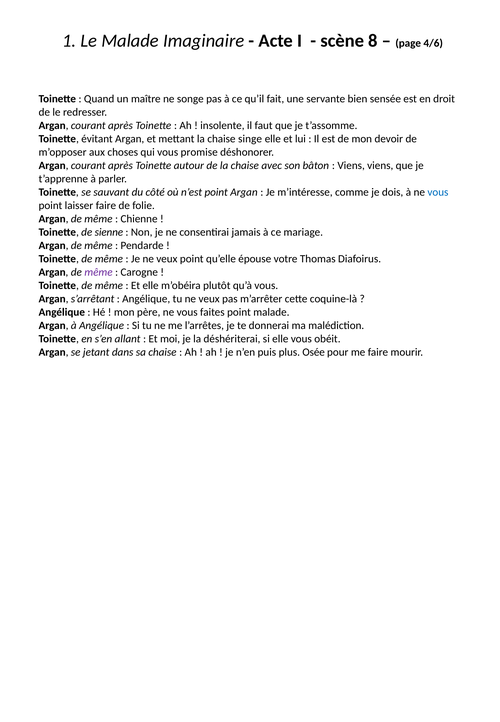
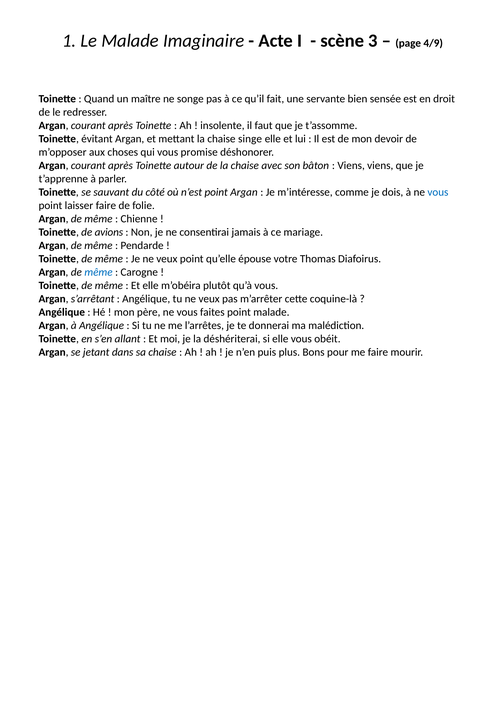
8: 8 -> 3 (373, 41)
4/6: 4/6 -> 4/9 (433, 43)
sienne: sienne -> avions (109, 232)
même colour: purple -> blue (98, 272)
Osée: Osée -> Bons (314, 352)
